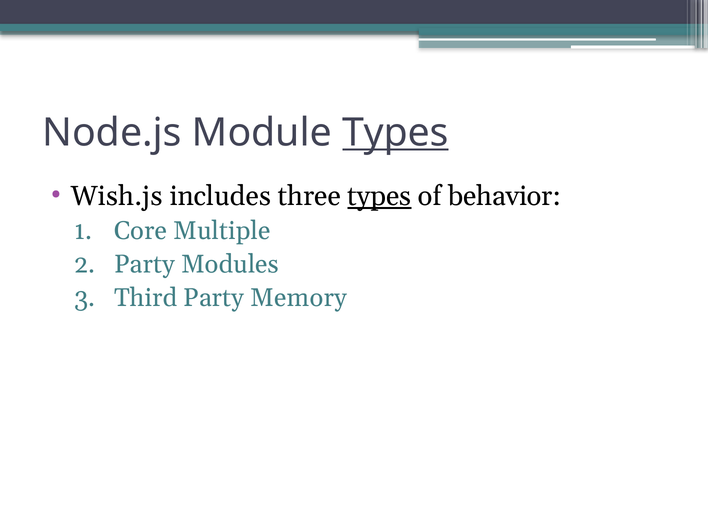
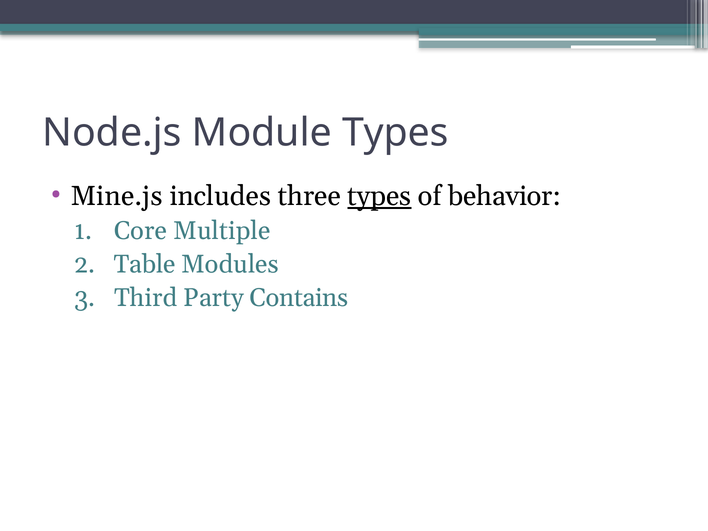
Types underline: present -> none (395, 133)
Wish.js: Wish.js -> Mine.js (117, 196)
Party: Party -> Table (145, 264)
Memory: Memory -> Contains (299, 298)
